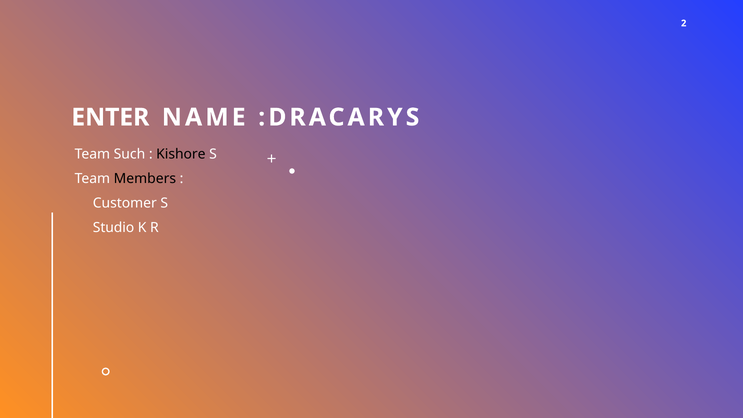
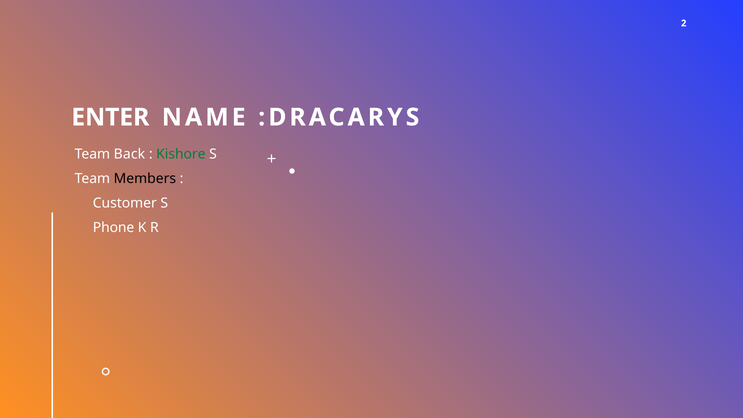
Such: Such -> Back (129, 154)
Kishore colour: black -> green (181, 154)
Studio: Studio -> Phone (114, 228)
